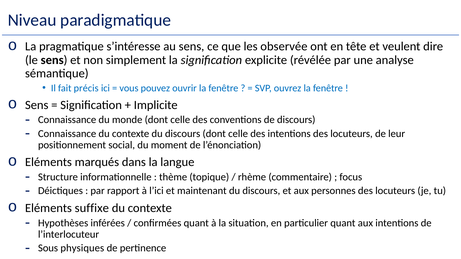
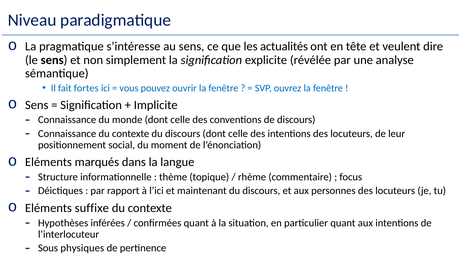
observée: observée -> actualités (284, 47)
précis: précis -> fortes (86, 88)
